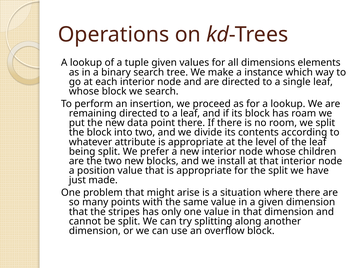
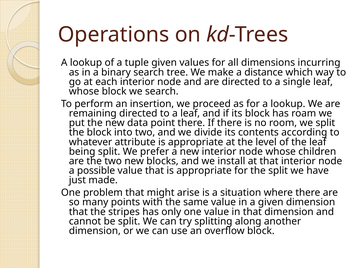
elements: elements -> incurring (319, 63)
instance: instance -> distance (264, 72)
position: position -> possible (96, 170)
